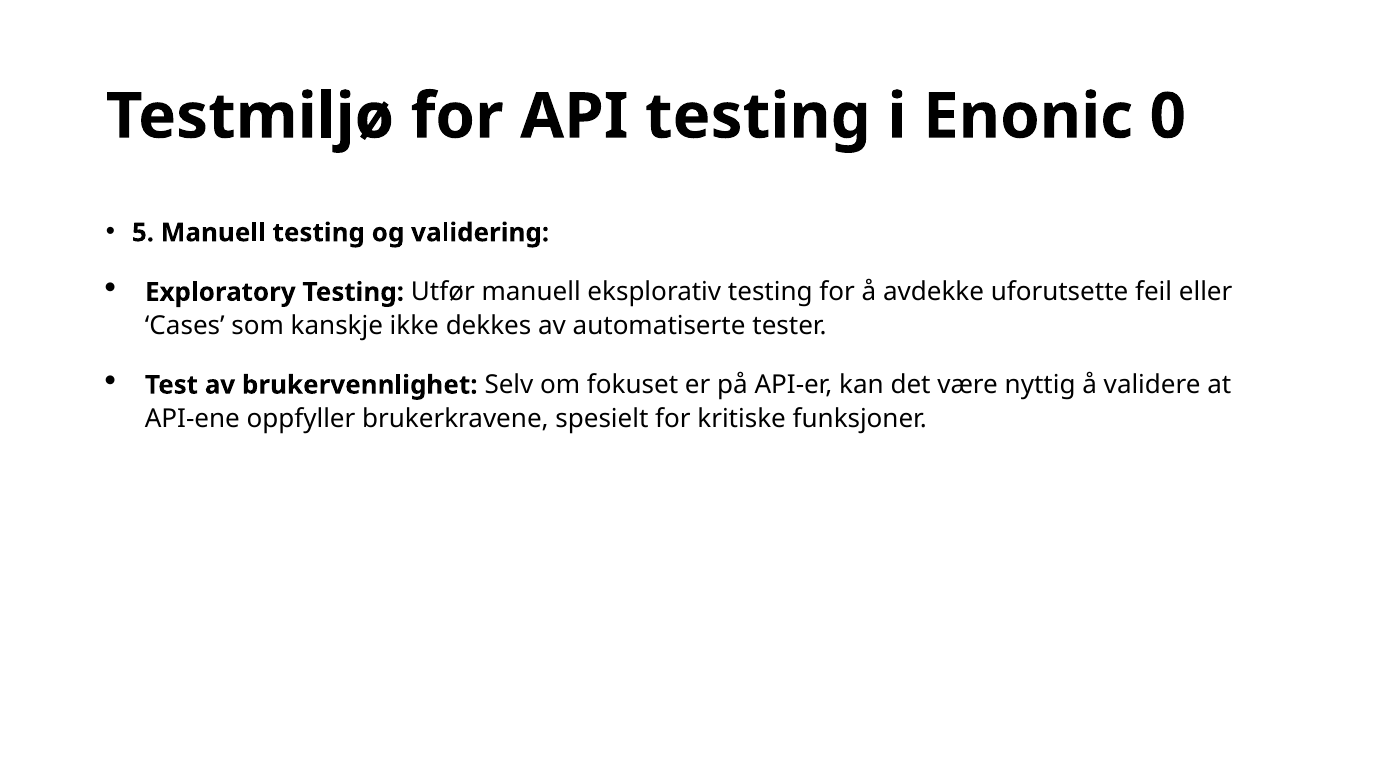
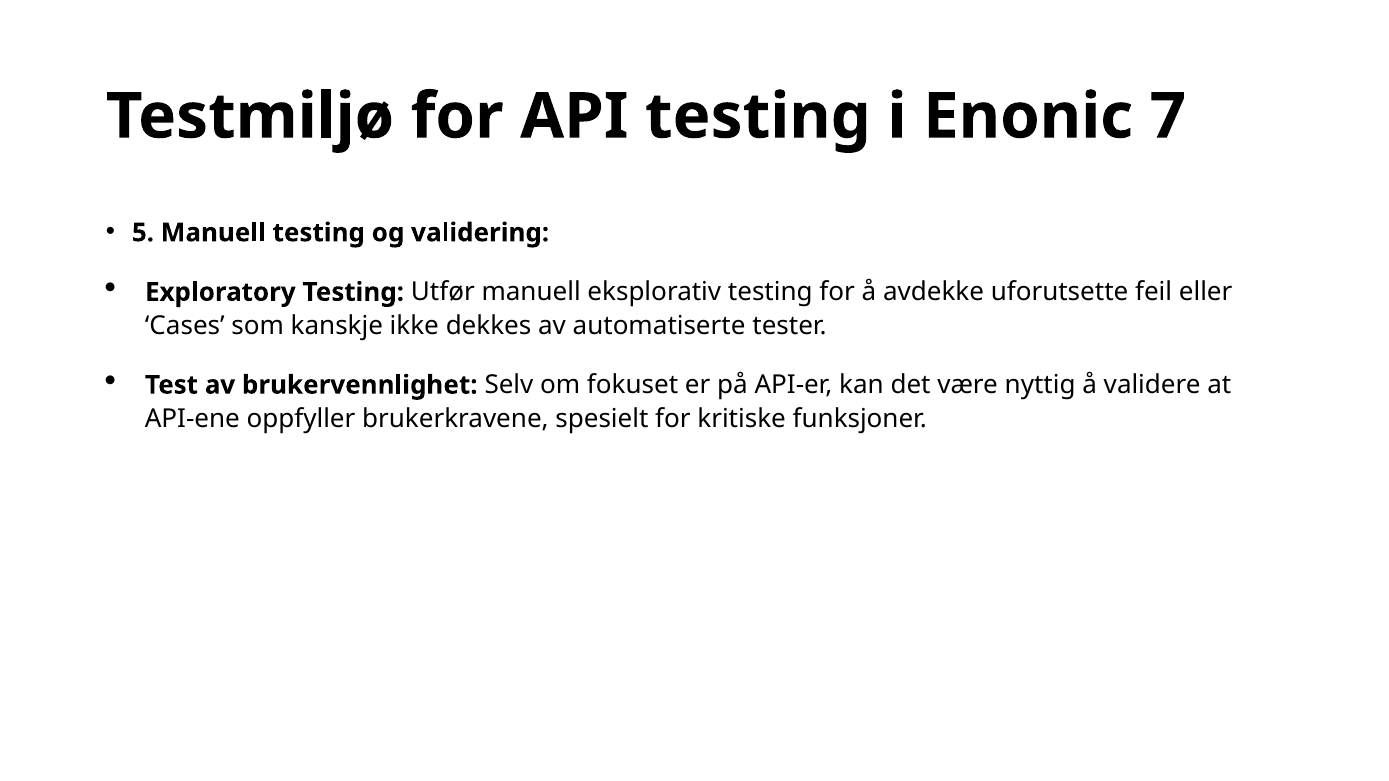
0: 0 -> 7 (1168, 117)
